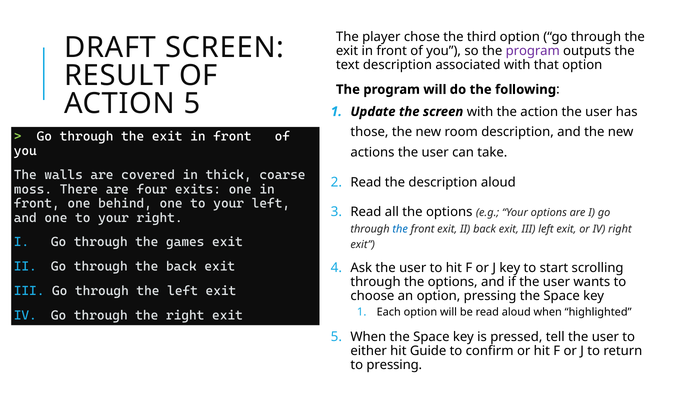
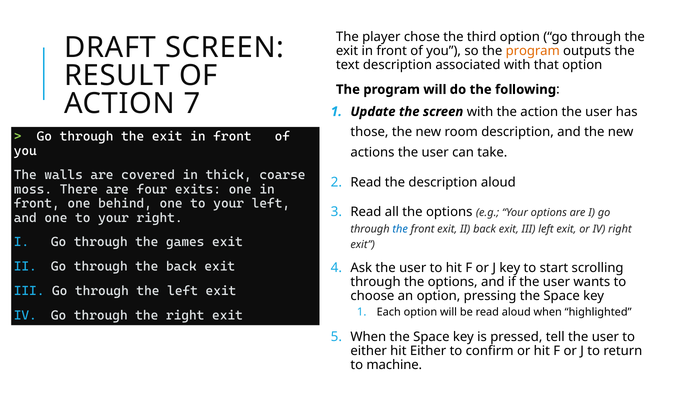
program colour: purple -> orange (533, 51)
ACTION 5: 5 -> 7 (192, 104)
hit Guide: Guide -> Either (428, 351)
to pressing: pressing -> machine (394, 365)
